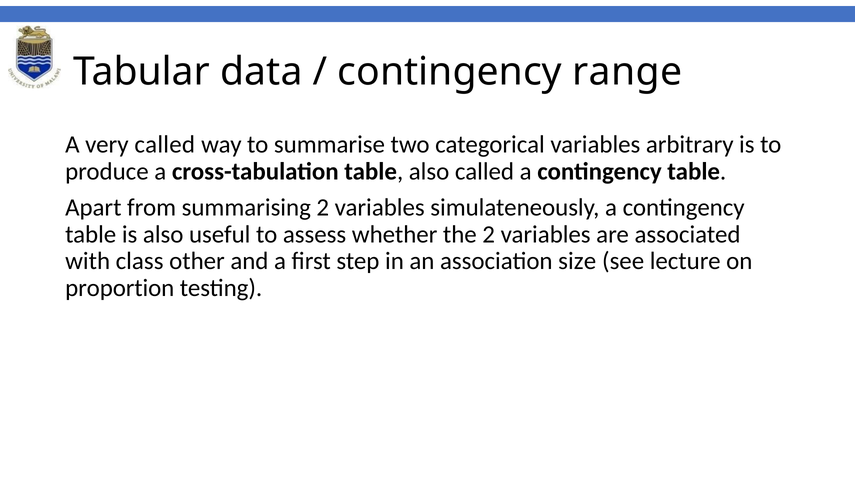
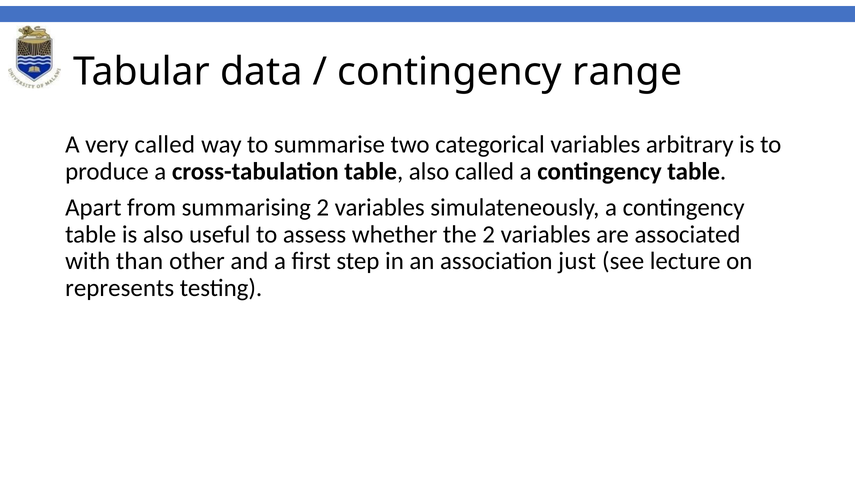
class: class -> than (140, 261)
size: size -> just (577, 261)
proportion: proportion -> represents (120, 288)
